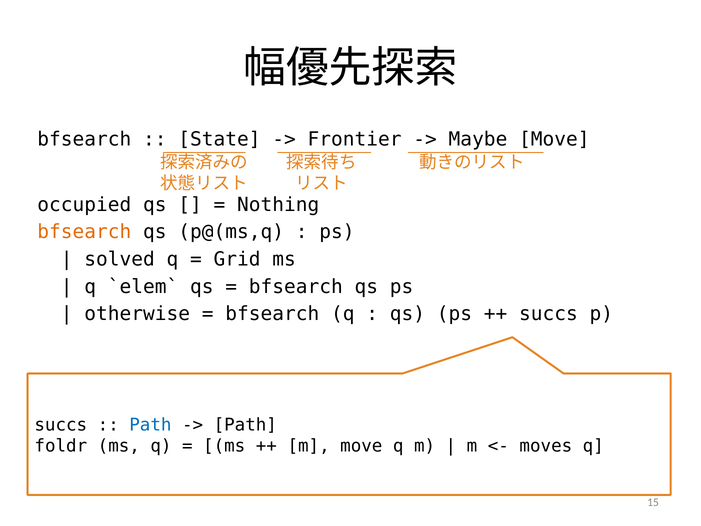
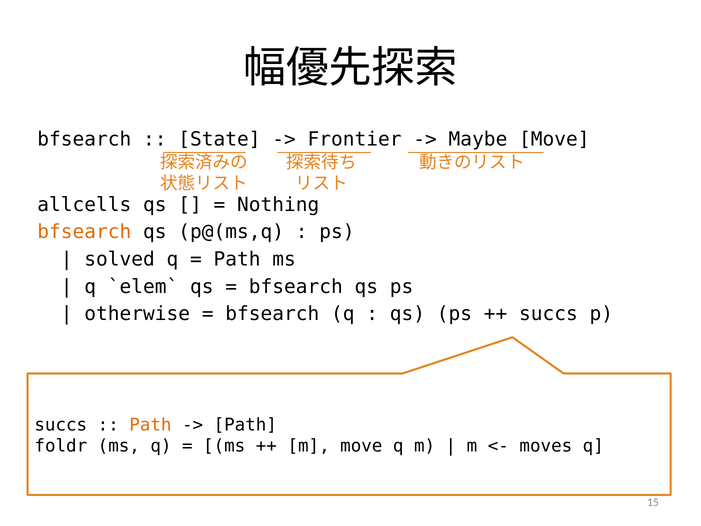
occupied: occupied -> allcells (84, 205)
Grid: Grid -> Path (237, 259)
Path colour: blue -> orange (150, 425)
